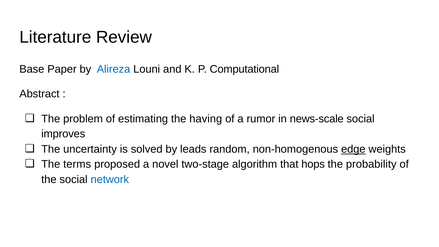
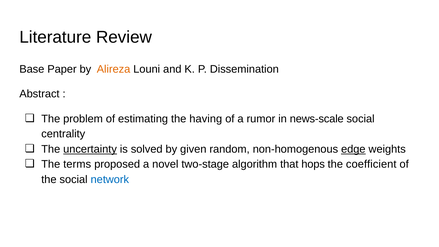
Alireza colour: blue -> orange (114, 69)
Computational: Computational -> Dissemination (244, 69)
improves: improves -> centrality (63, 134)
uncertainty underline: none -> present (90, 149)
leads: leads -> given (193, 149)
probability: probability -> coefficient (371, 164)
